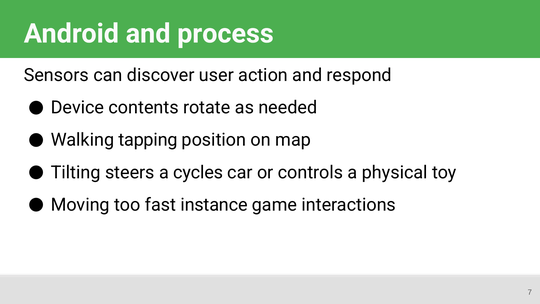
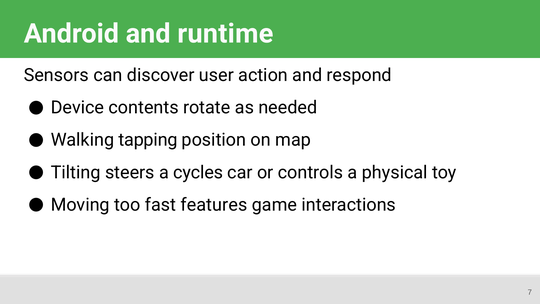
process: process -> runtime (225, 34)
instance: instance -> features (214, 205)
